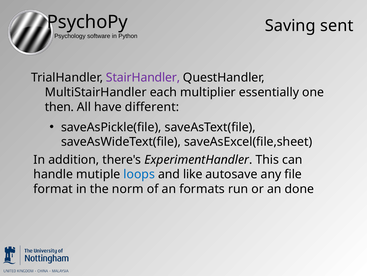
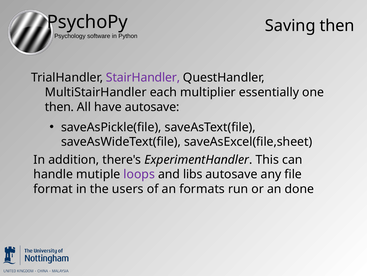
Saving sent: sent -> then (337, 26)
have different: different -> autosave (152, 107)
loops colour: blue -> purple (139, 174)
like: like -> libs (193, 174)
norm: norm -> users (128, 189)
